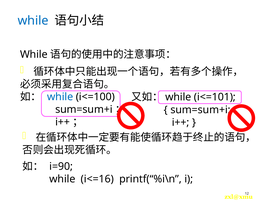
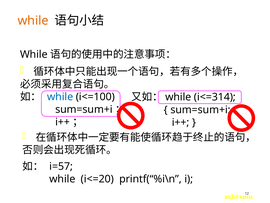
while colour: blue -> orange (33, 21)
i<=101: i<=101 -> i<=314 (215, 97)
i=90: i=90 -> i=57 (61, 166)
i<=16: i<=16 -> i<=20 (97, 179)
